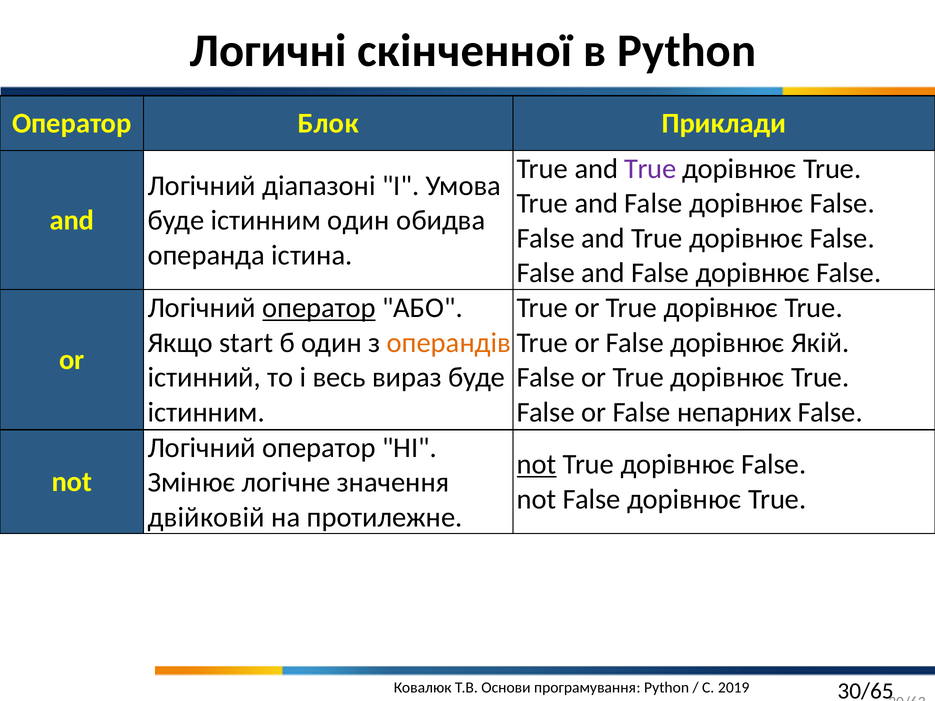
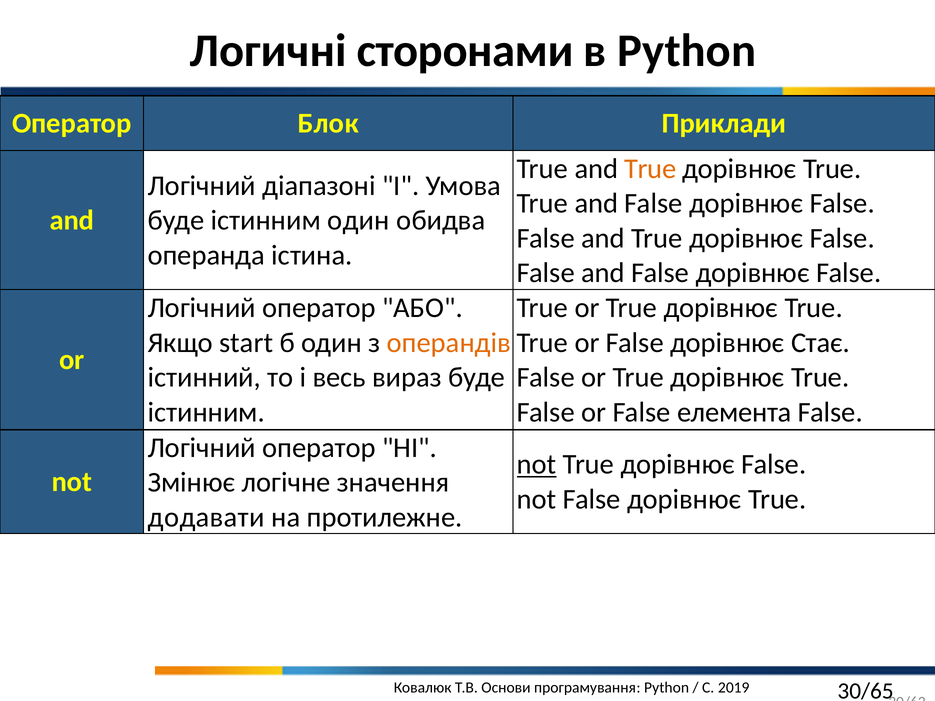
скінченної: скінченної -> сторонами (465, 51)
True colour: purple -> orange (650, 169)
оператор underline: present -> none (319, 308)
Якій: Якій -> Стає (820, 343)
непарних: непарних -> елемента (734, 412)
двійковій: двійковій -> додавати (206, 517)
